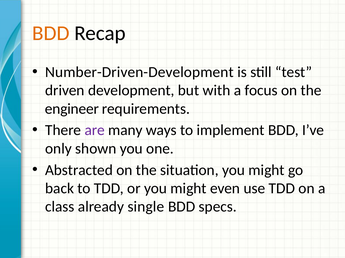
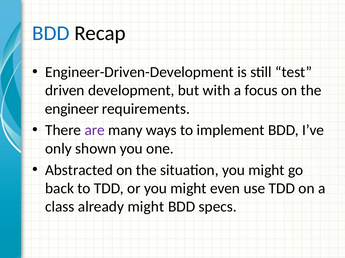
BDD colour: orange -> blue (51, 33)
Number-Driven-Development: Number-Driven-Development -> Engineer-Driven-Development (140, 72)
already single: single -> might (146, 207)
